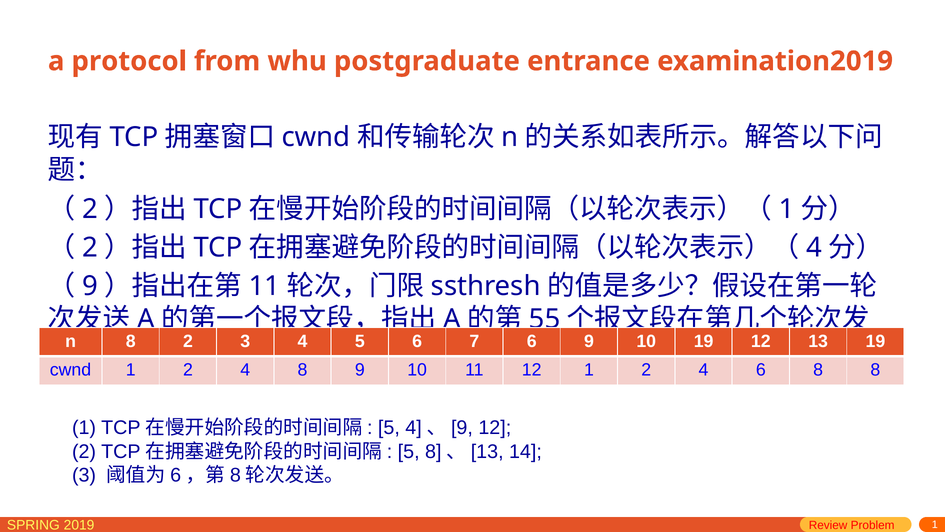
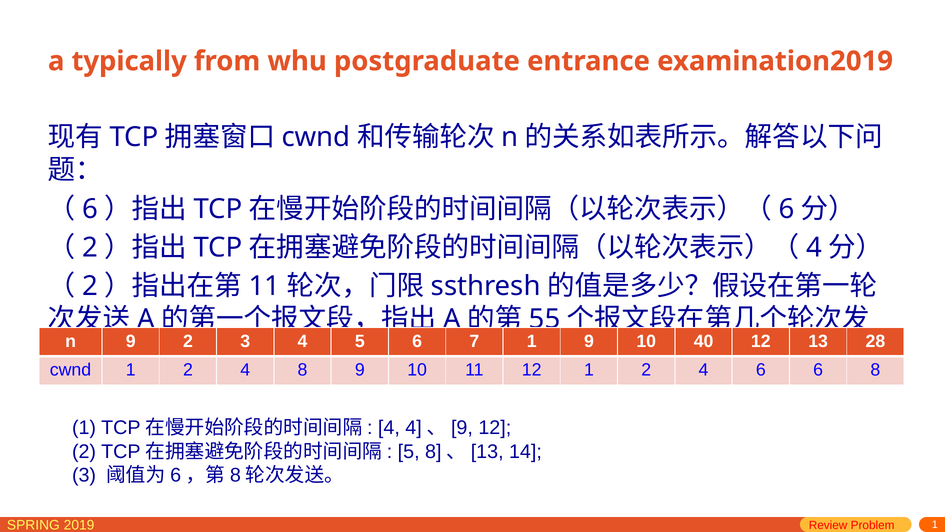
protocol: protocol -> typically (129, 61)
2: 2 -> 6 (90, 209)
1: 1 -> 6 (786, 209)
9: 9 -> 2 (90, 286)
8: 8 -> 9 (131, 341)
7 6: 6 -> 1 (532, 341)
10 19: 19 -> 40 (704, 341)
13 19: 19 -> 28 (875, 341)
6 8: 8 -> 6 (818, 370)
5: 5 -> 4 (389, 428)
